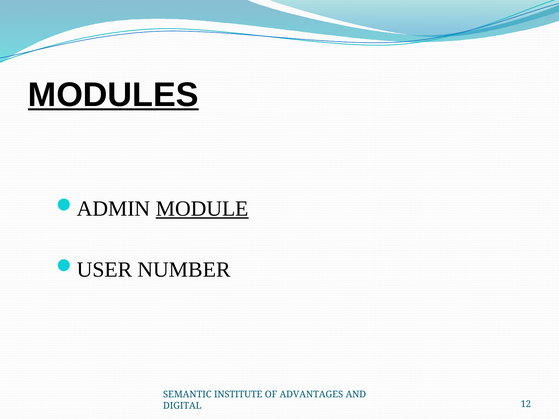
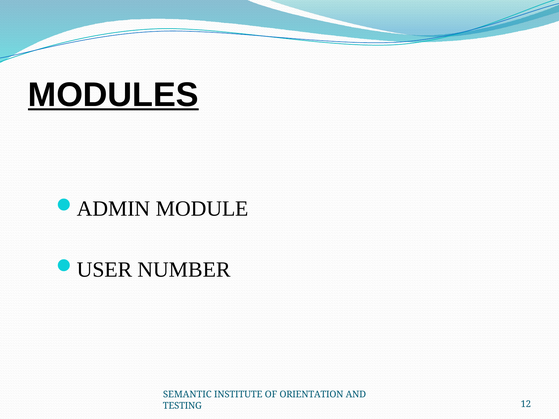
MODULE underline: present -> none (202, 209)
ADVANTAGES: ADVANTAGES -> ORIENTATION (311, 395)
DIGITAL: DIGITAL -> TESTING (182, 406)
